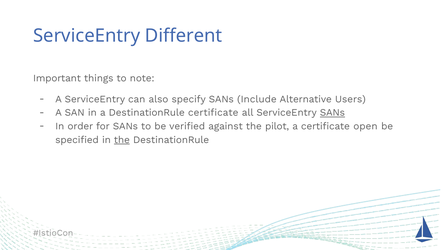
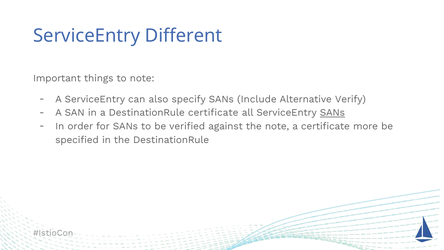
Users: Users -> Verify (350, 99)
the pilot: pilot -> note (277, 126)
open: open -> more (366, 126)
the underline: present -> none (122, 140)
